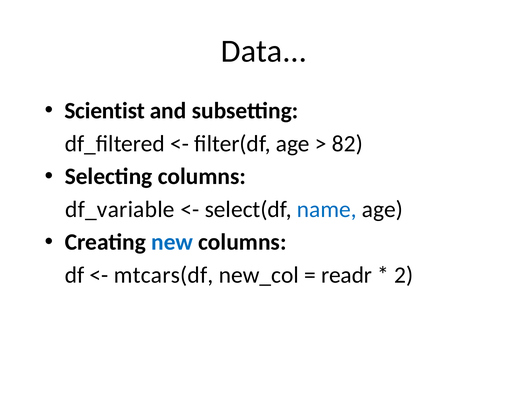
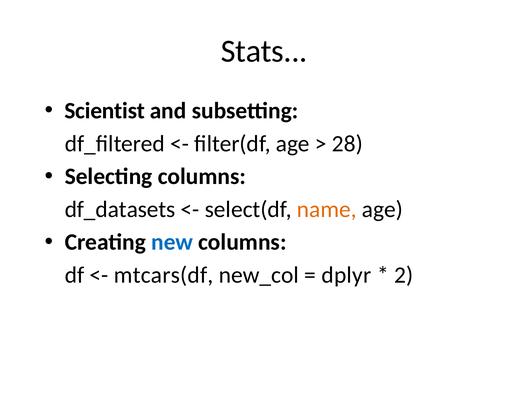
Data: Data -> Stats (264, 51)
82: 82 -> 28 (347, 144)
df_variable: df_variable -> df_datasets (120, 209)
name colour: blue -> orange (327, 209)
readr: readr -> dplyr (346, 275)
